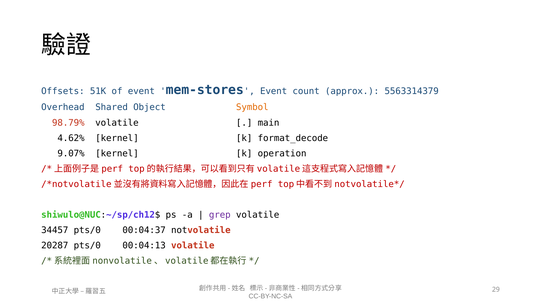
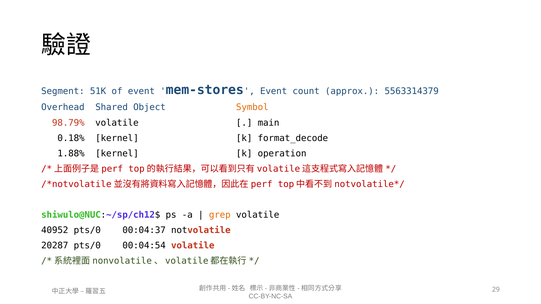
Offsets: Offsets -> Segment (63, 91)
4.62%: 4.62% -> 0.18% (71, 138)
9.07%: 9.07% -> 1.88% (71, 154)
grep colour: purple -> orange (220, 215)
34457: 34457 -> 40952 (55, 230)
00:04:13: 00:04:13 -> 00:04:54 (144, 246)
